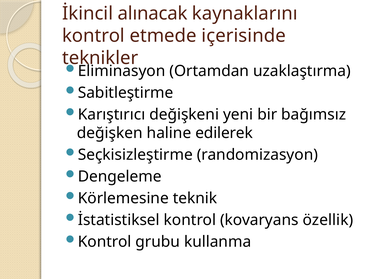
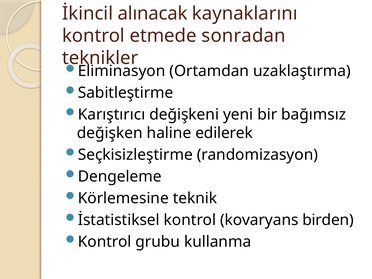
içerisinde: içerisinde -> sonradan (244, 36)
özellik: özellik -> birden (328, 220)
